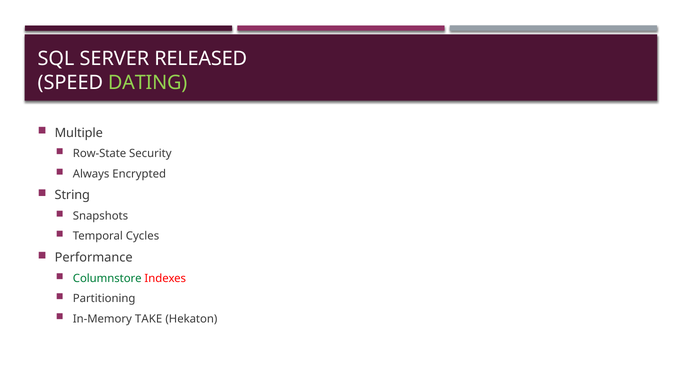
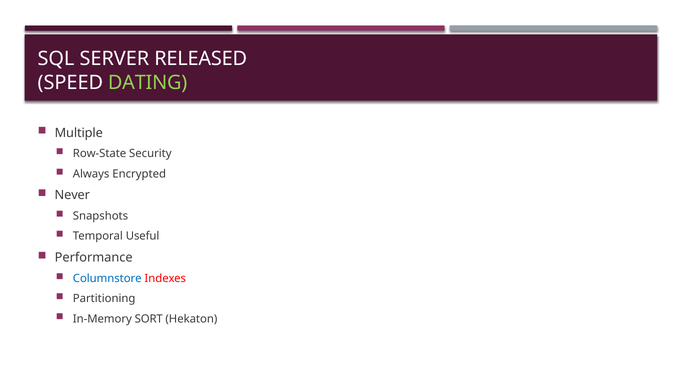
String: String -> Never (72, 196)
Cycles: Cycles -> Useful (143, 237)
Columnstore colour: green -> blue (107, 279)
TAKE: TAKE -> SORT (149, 319)
